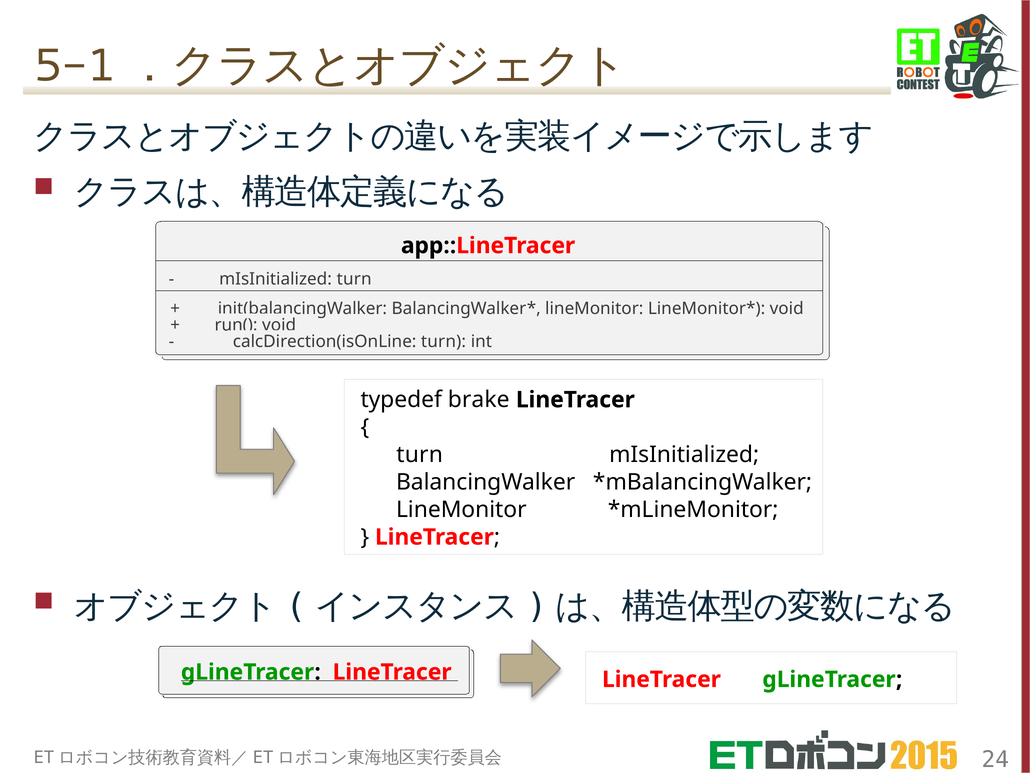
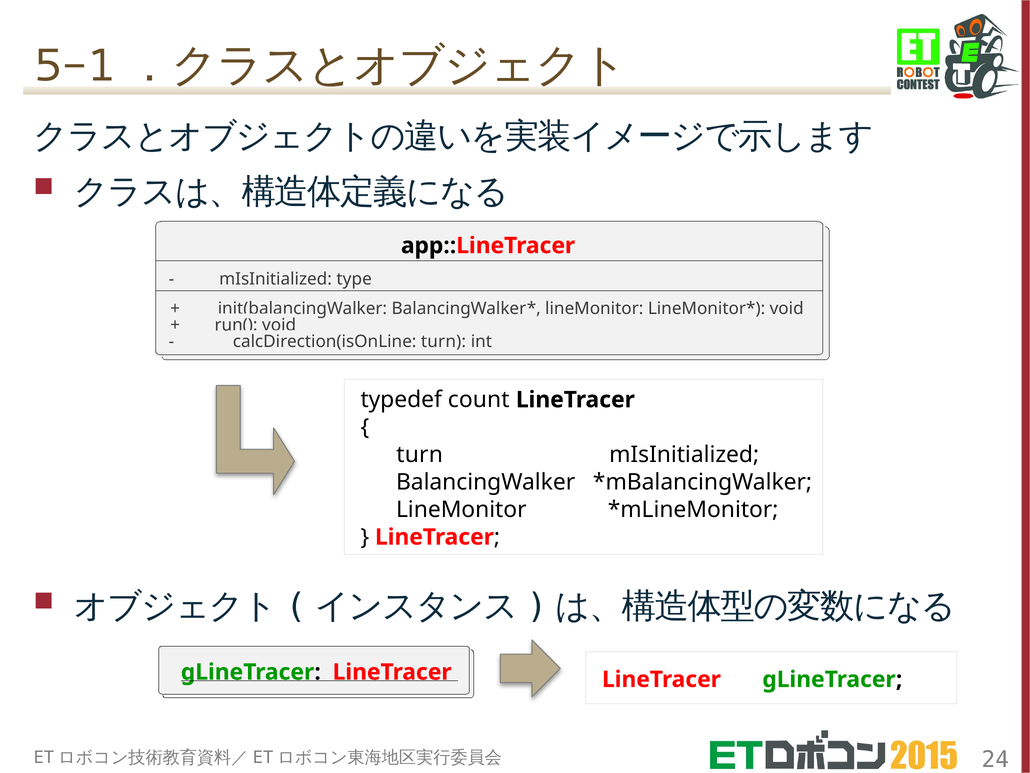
mIsInitialized turn: turn -> type (354, 279)
brake: brake -> count (479, 399)
